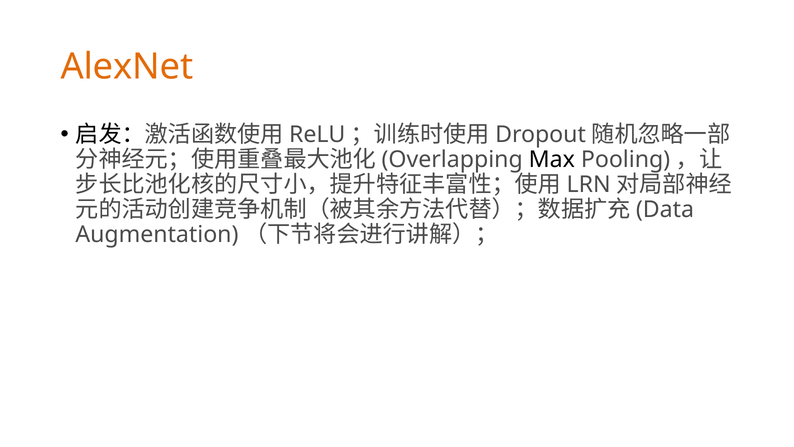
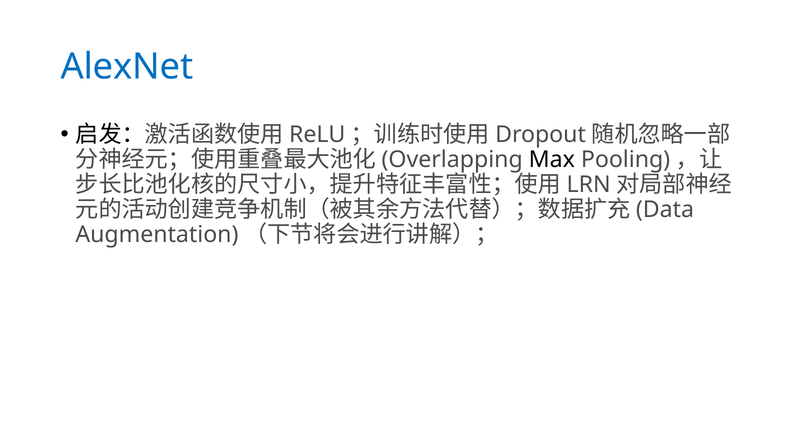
AlexNet colour: orange -> blue (127, 67)
